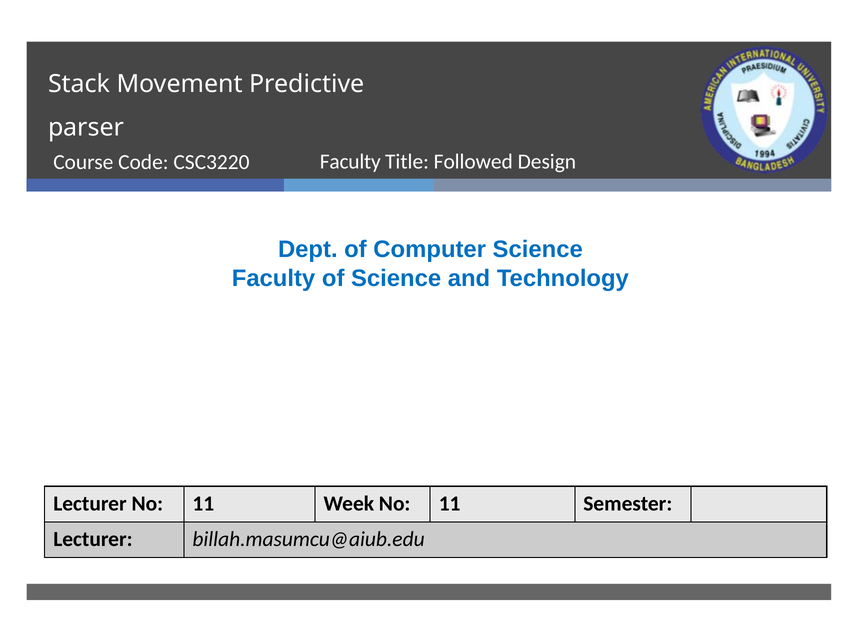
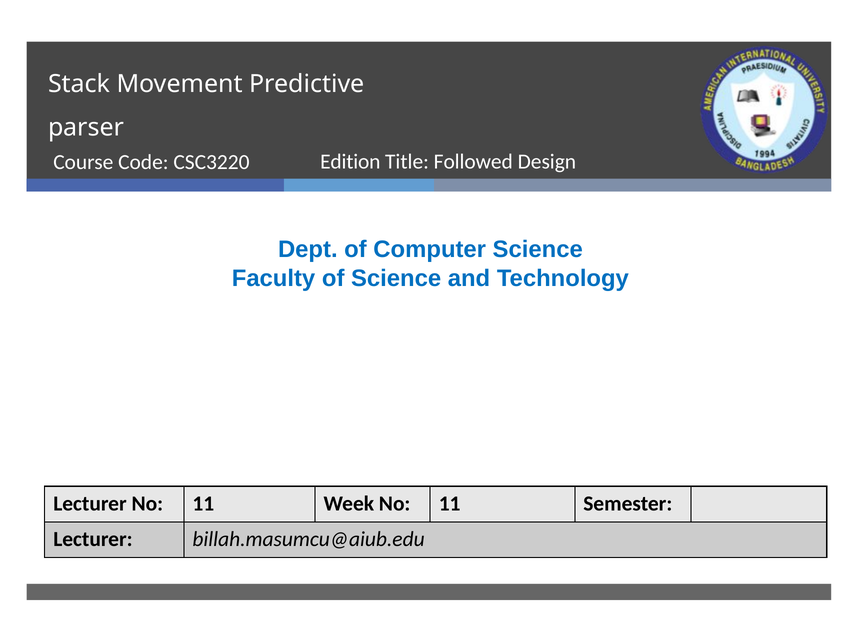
Faculty: Faculty -> Edition (350, 162)
